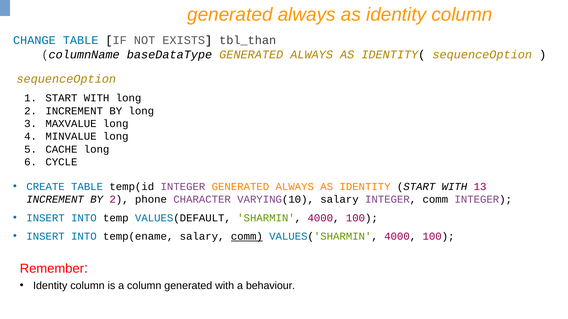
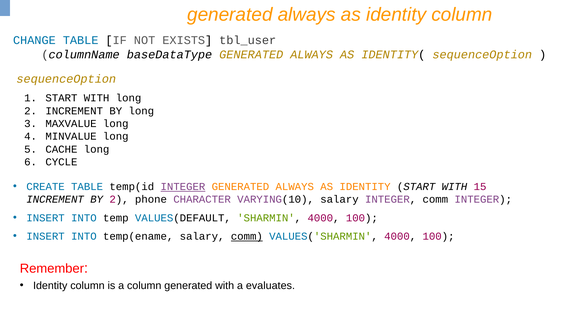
tbl_than: tbl_than -> tbl_user (248, 40)
INTEGER underline: none -> present (183, 187)
13: 13 -> 15 (480, 187)
behaviour: behaviour -> evaluates (270, 286)
